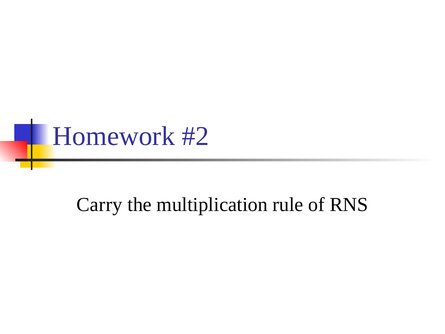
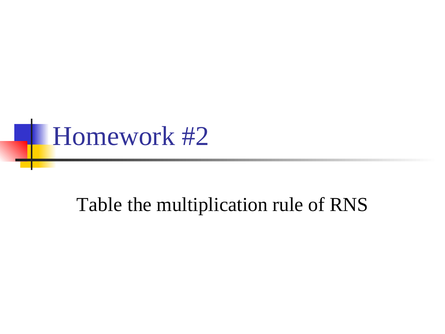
Carry: Carry -> Table (99, 205)
